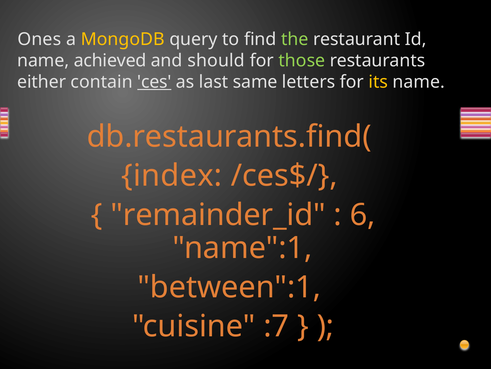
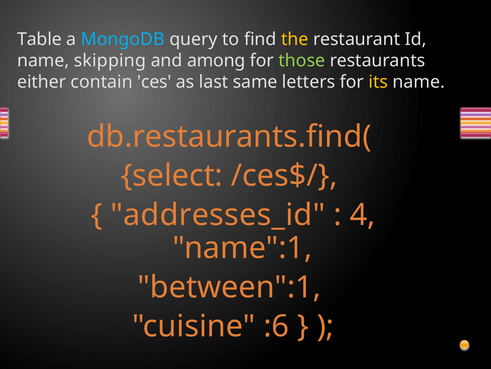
Ones: Ones -> Table (39, 39)
MongoDB colour: yellow -> light blue (123, 39)
the colour: light green -> yellow (295, 39)
achieved: achieved -> skipping (110, 61)
should: should -> among (216, 61)
ces underline: present -> none (154, 82)
index: index -> select (172, 175)
remainder_id: remainder_id -> addresses_id (218, 214)
6: 6 -> 4 (363, 214)
:7: :7 -> :6 (276, 326)
